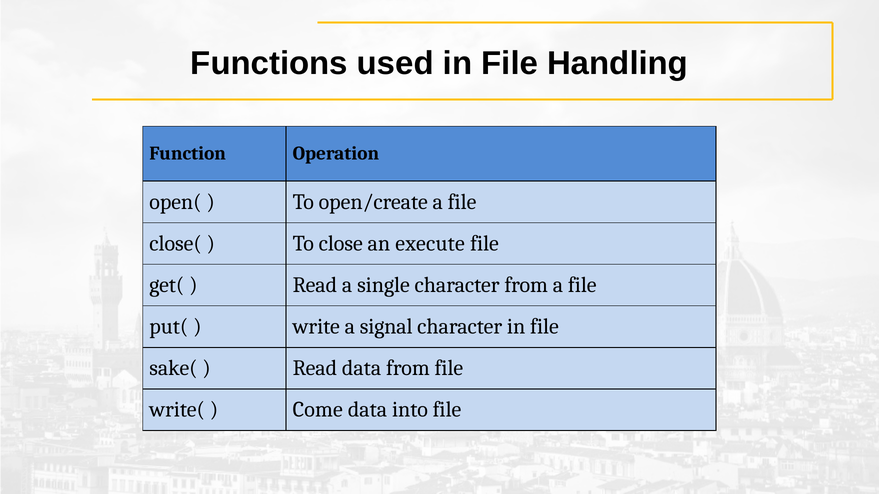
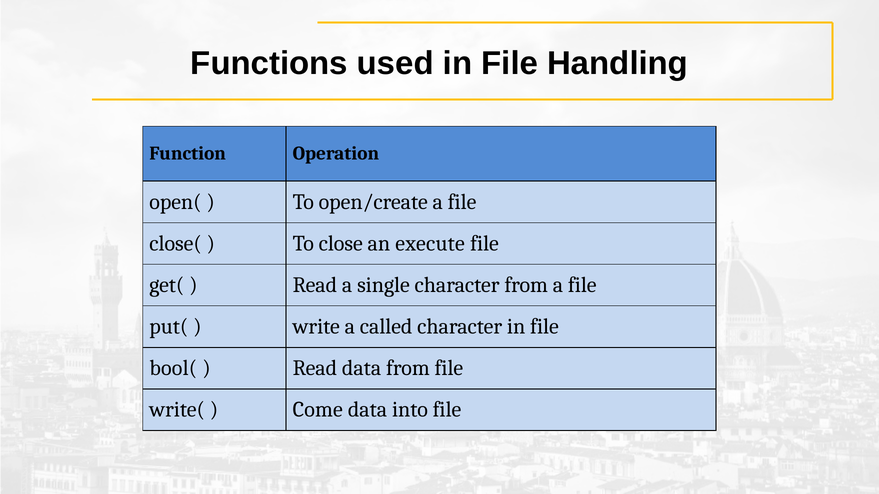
signal: signal -> called (386, 327)
sake(: sake( -> bool( (173, 368)
